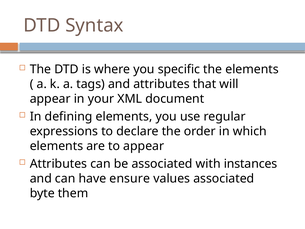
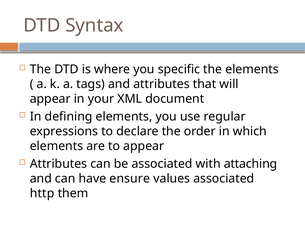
instances: instances -> attaching (251, 164)
byte: byte -> http (42, 193)
